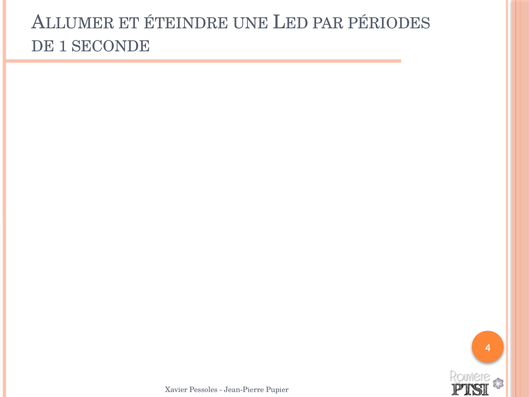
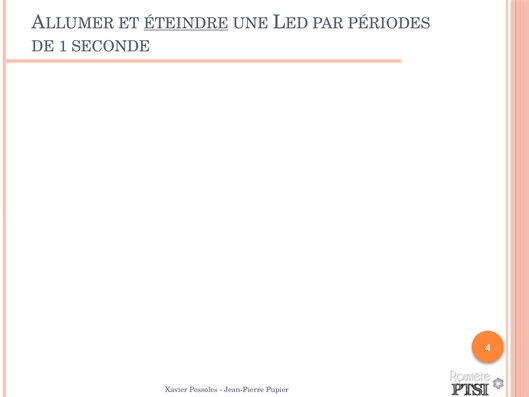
ÉTEINDRE underline: none -> present (186, 23)
